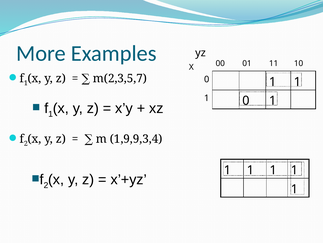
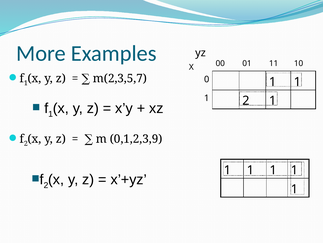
1 0: 0 -> 2 (246, 101)
1,9,9,3,4: 1,9,9,3,4 -> 0,1,2,3,9 (136, 139)
